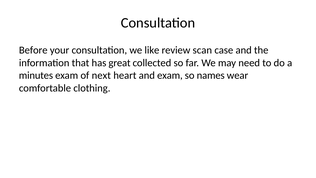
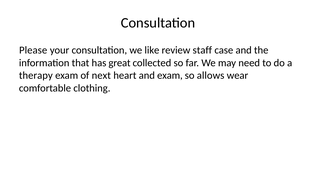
Before: Before -> Please (33, 50)
scan: scan -> staff (202, 50)
minutes: minutes -> therapy (36, 75)
names: names -> allows (211, 75)
